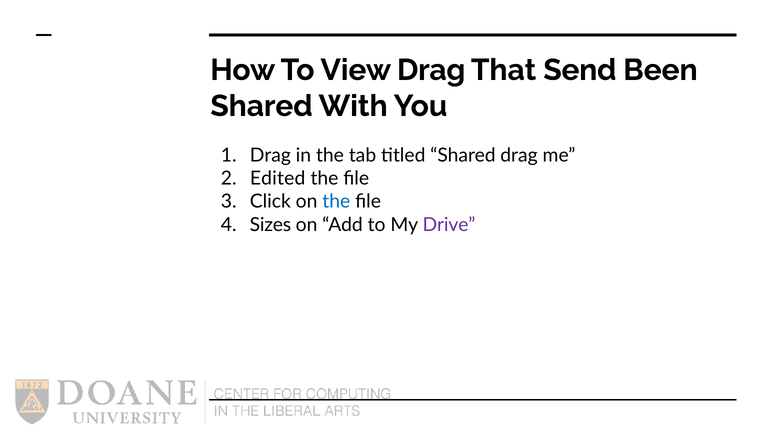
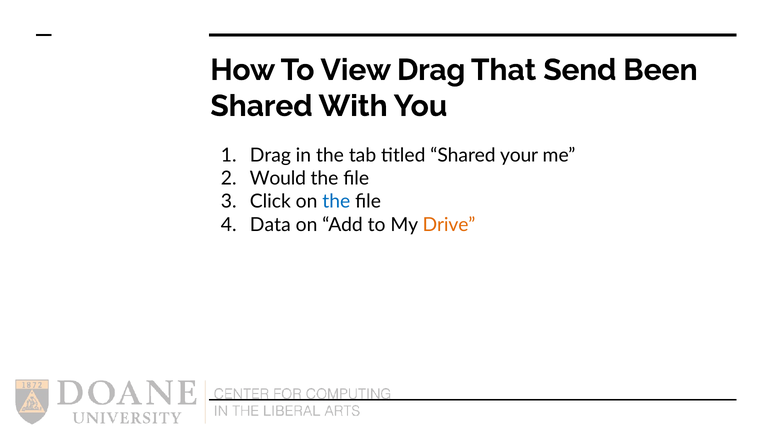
Shared drag: drag -> your (519, 155)
Edited: Edited -> Would (278, 179)
Sizes: Sizes -> Data (270, 225)
Drive colour: purple -> orange (449, 225)
